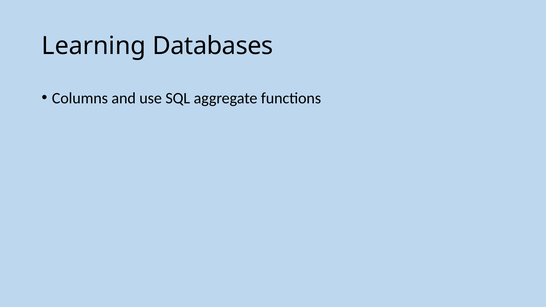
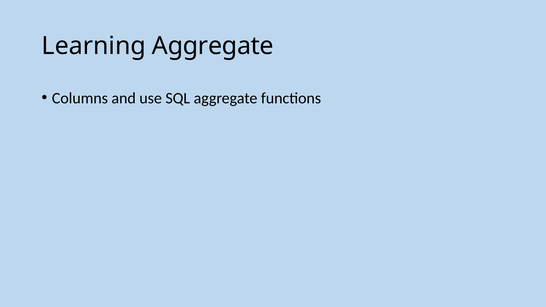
Learning Databases: Databases -> Aggregate (213, 46)
